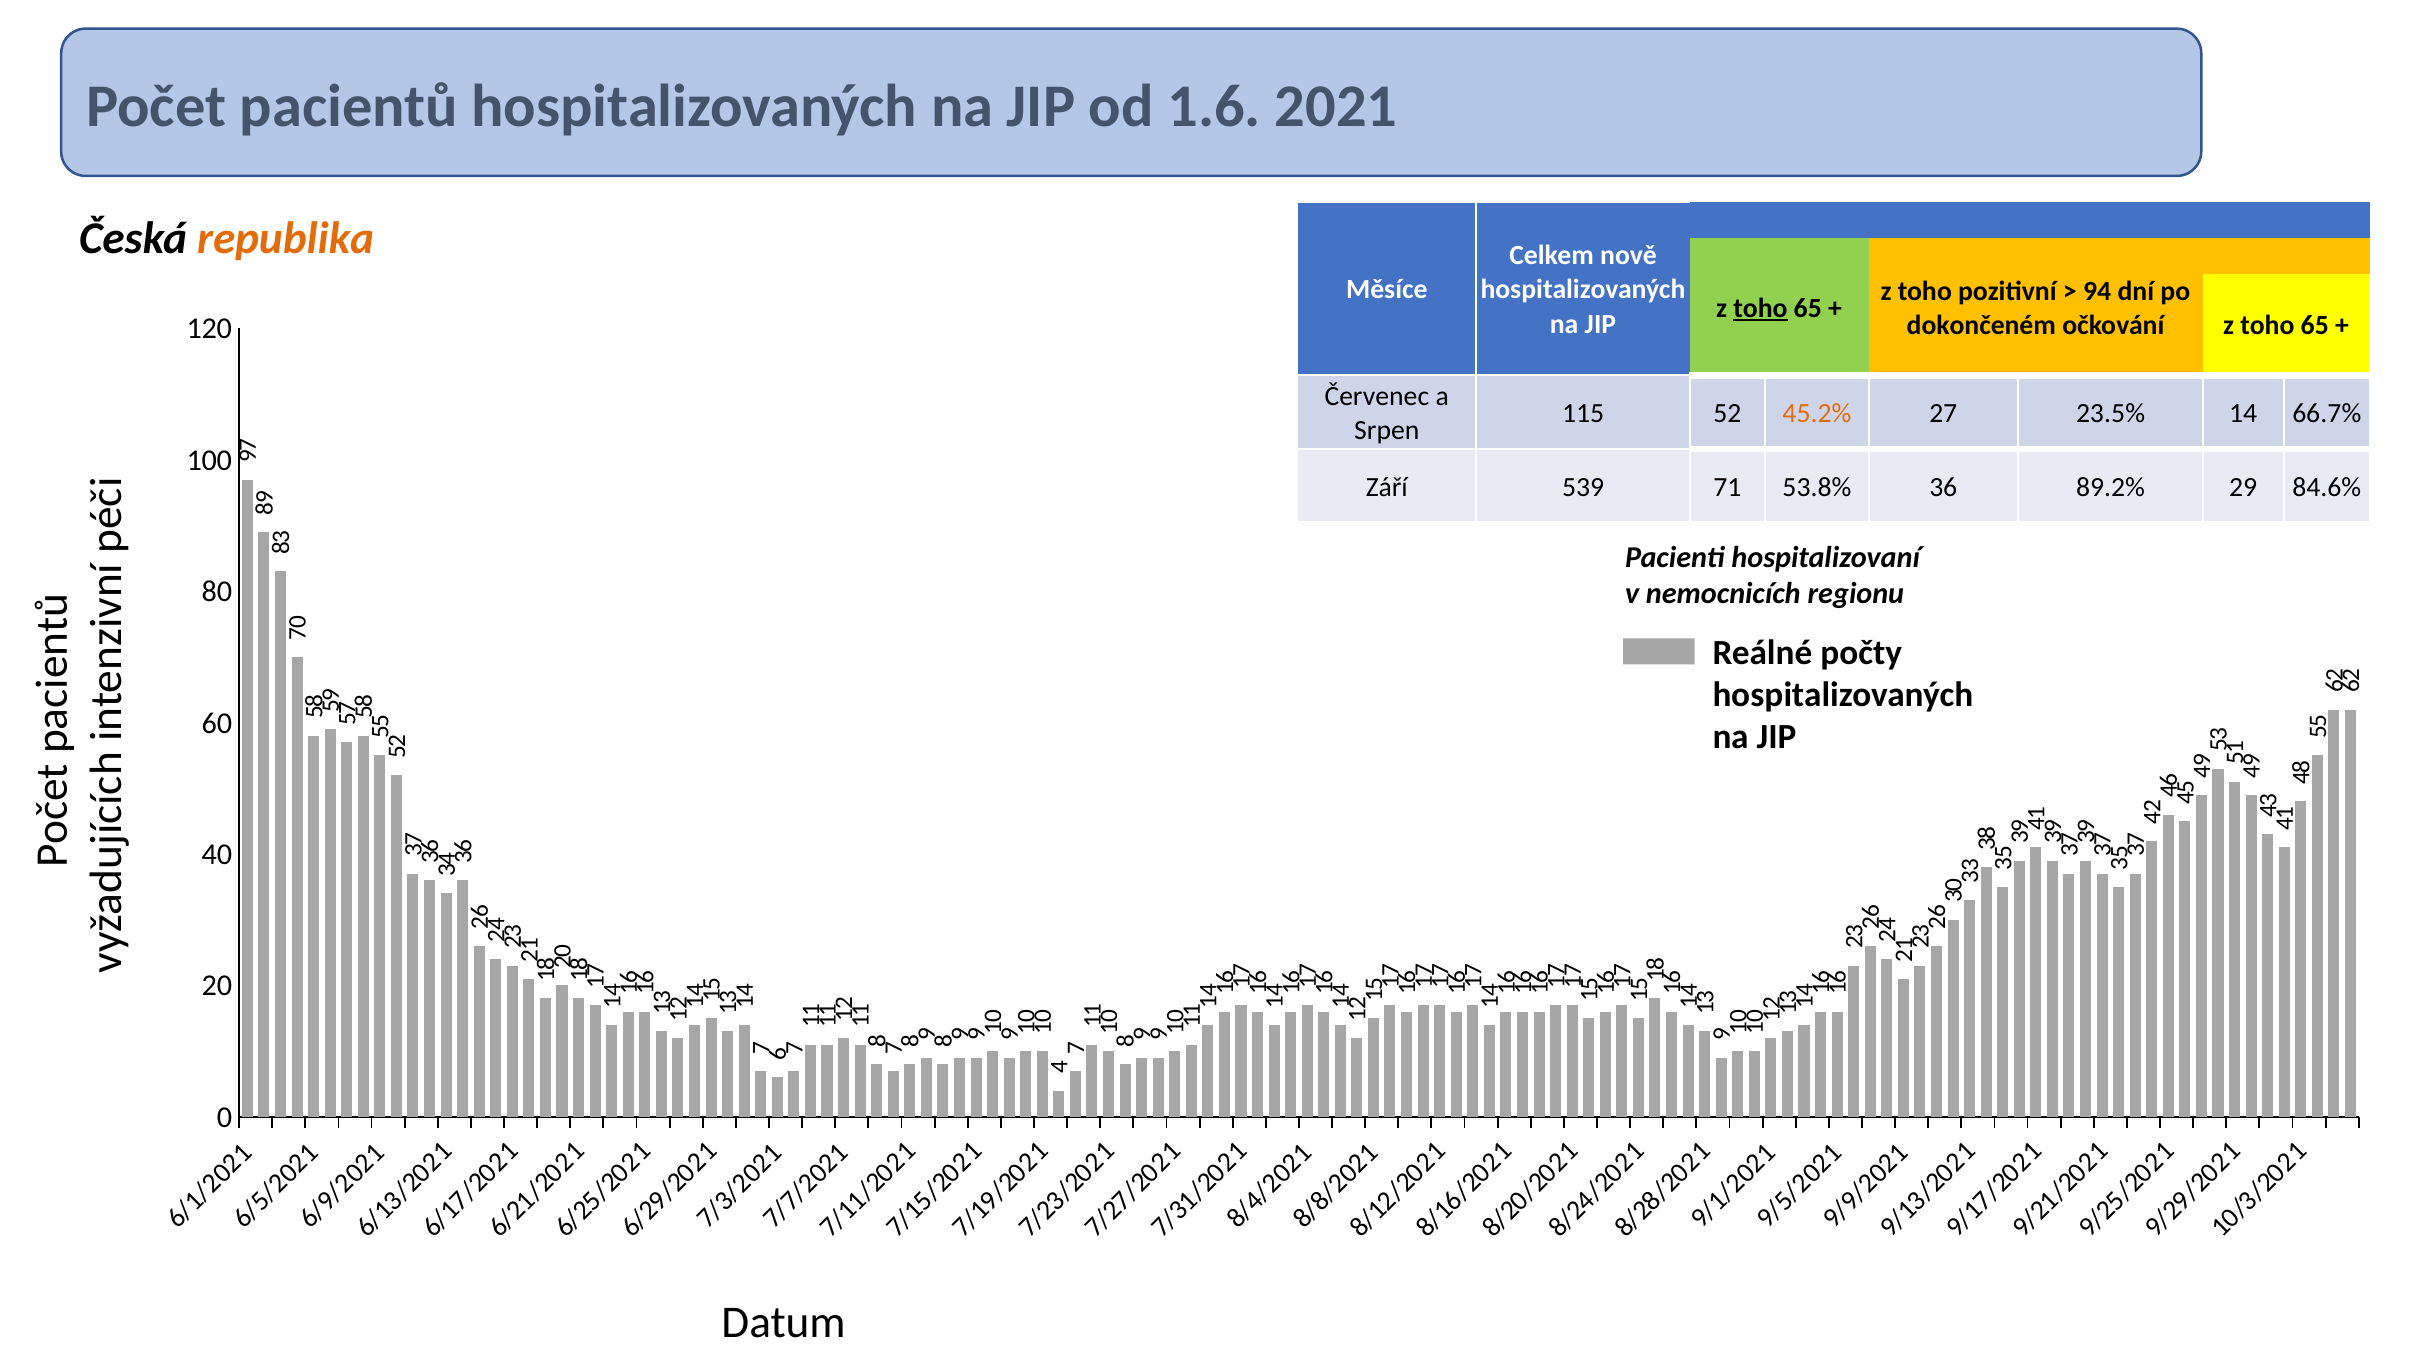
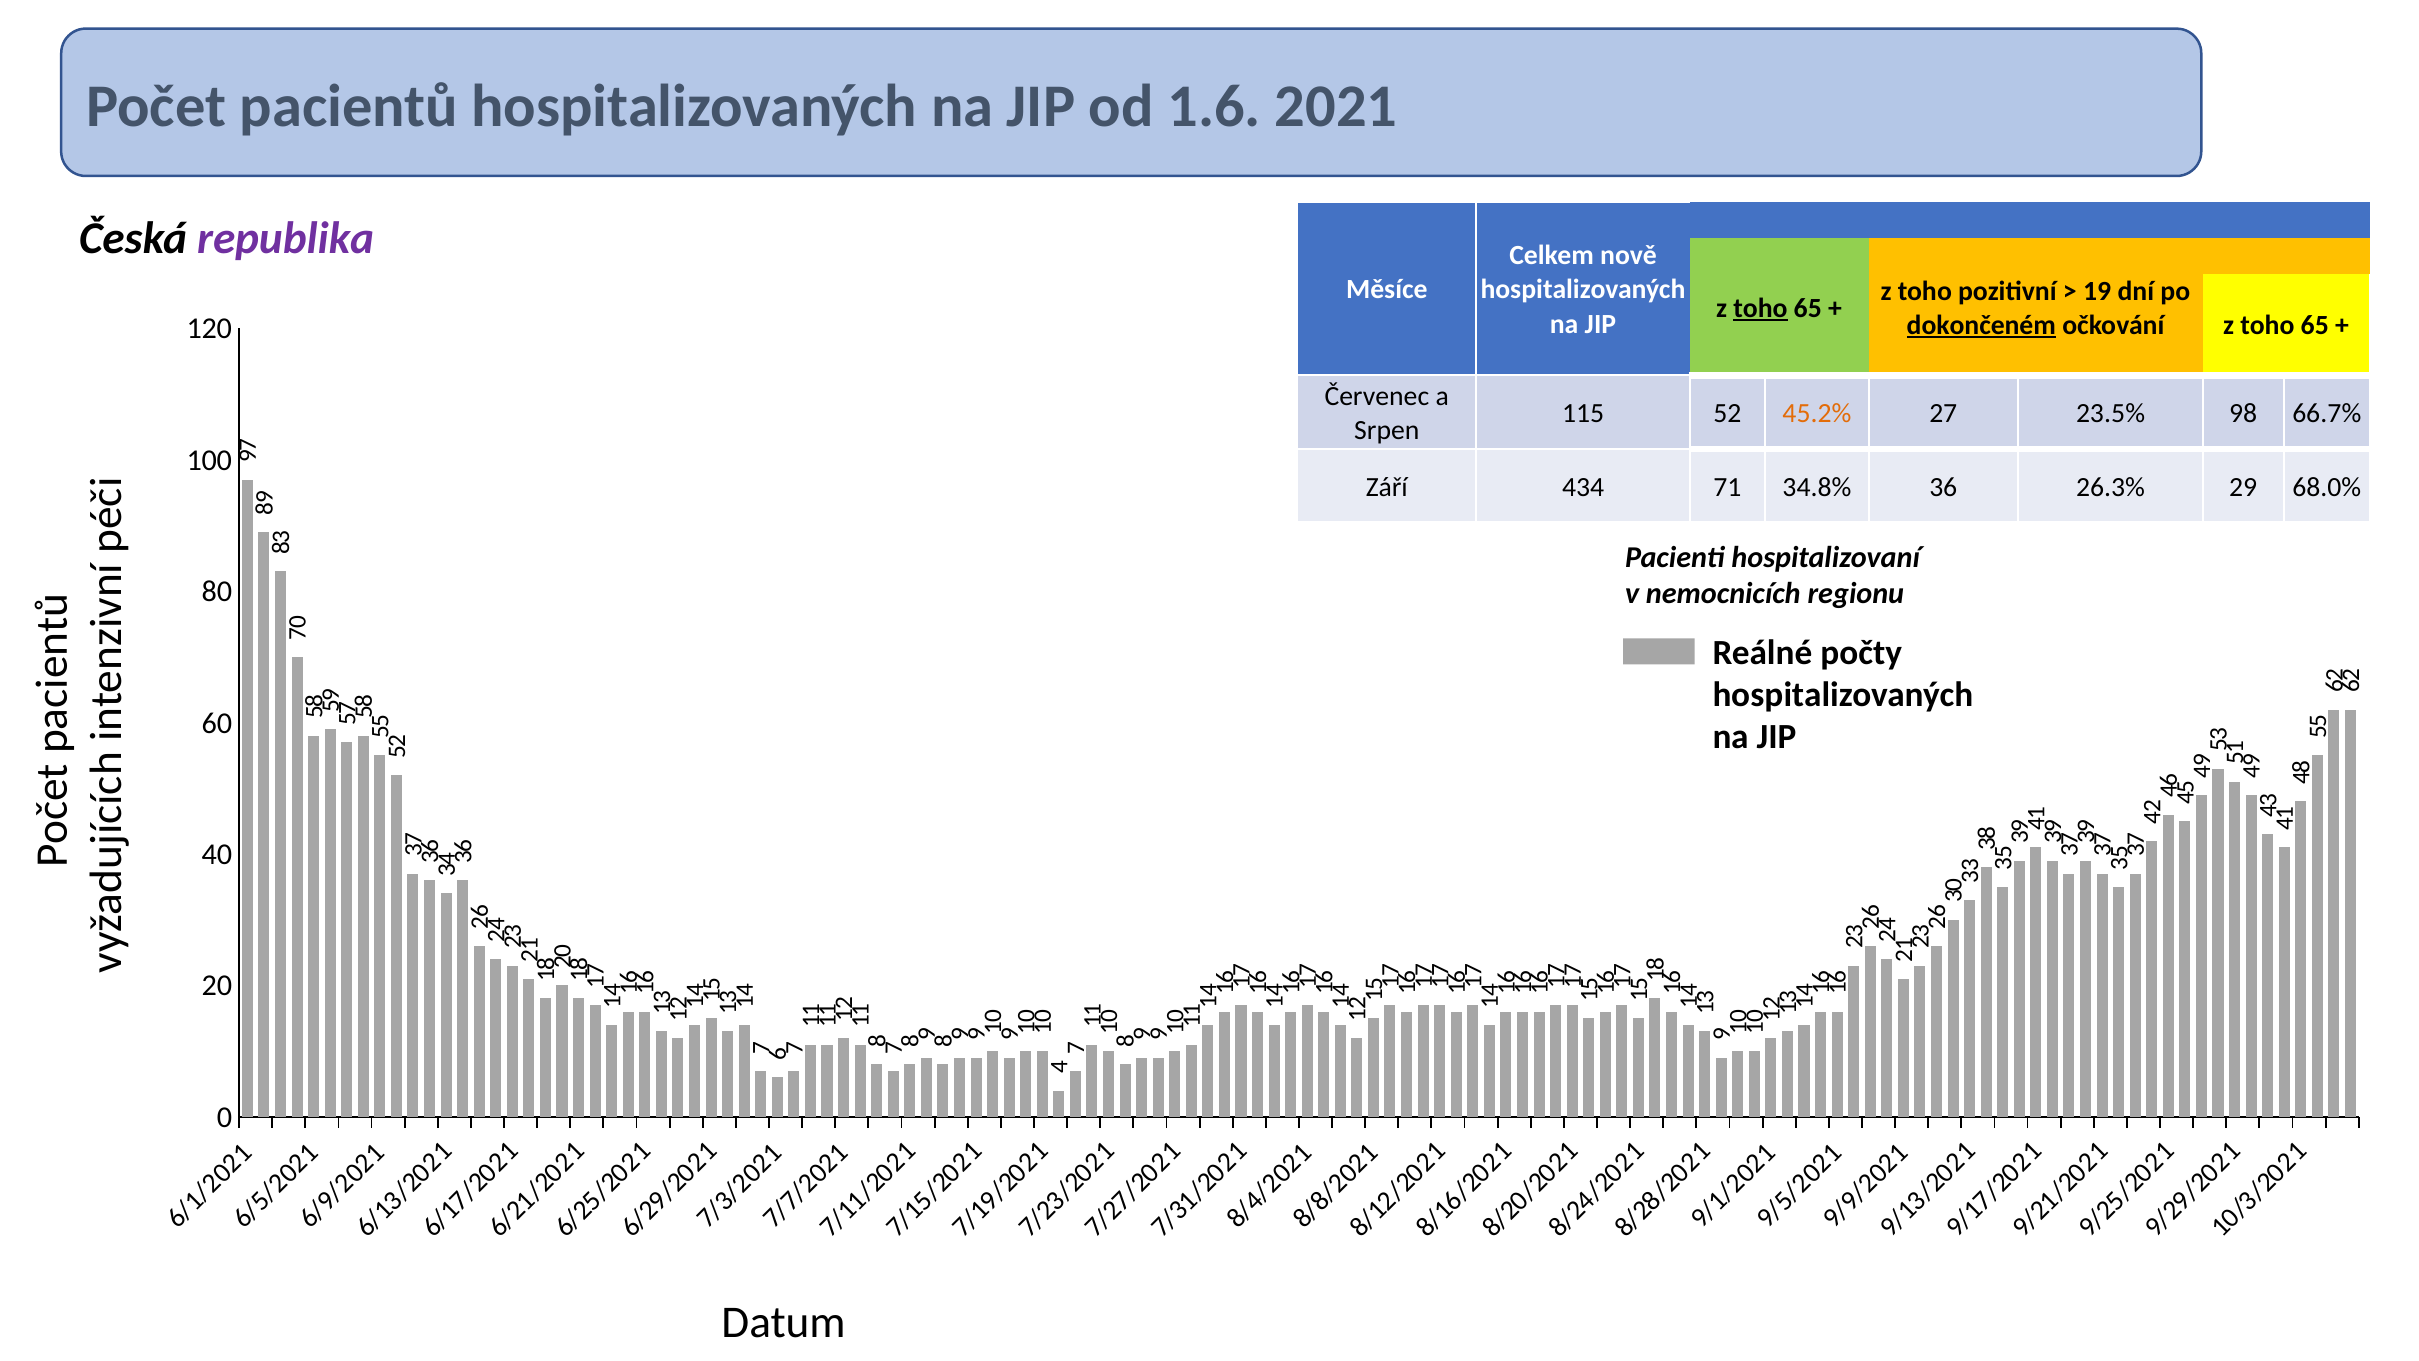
republika colour: orange -> purple (286, 238)
94: 94 -> 19 (2097, 291)
dokončeném underline: none -> present (1981, 325)
14: 14 -> 98 (2243, 413)
539: 539 -> 434 (1583, 487)
53.8%: 53.8% -> 34.8% (1817, 487)
89.2%: 89.2% -> 26.3% (2111, 487)
84.6%: 84.6% -> 68.0% (2327, 487)
